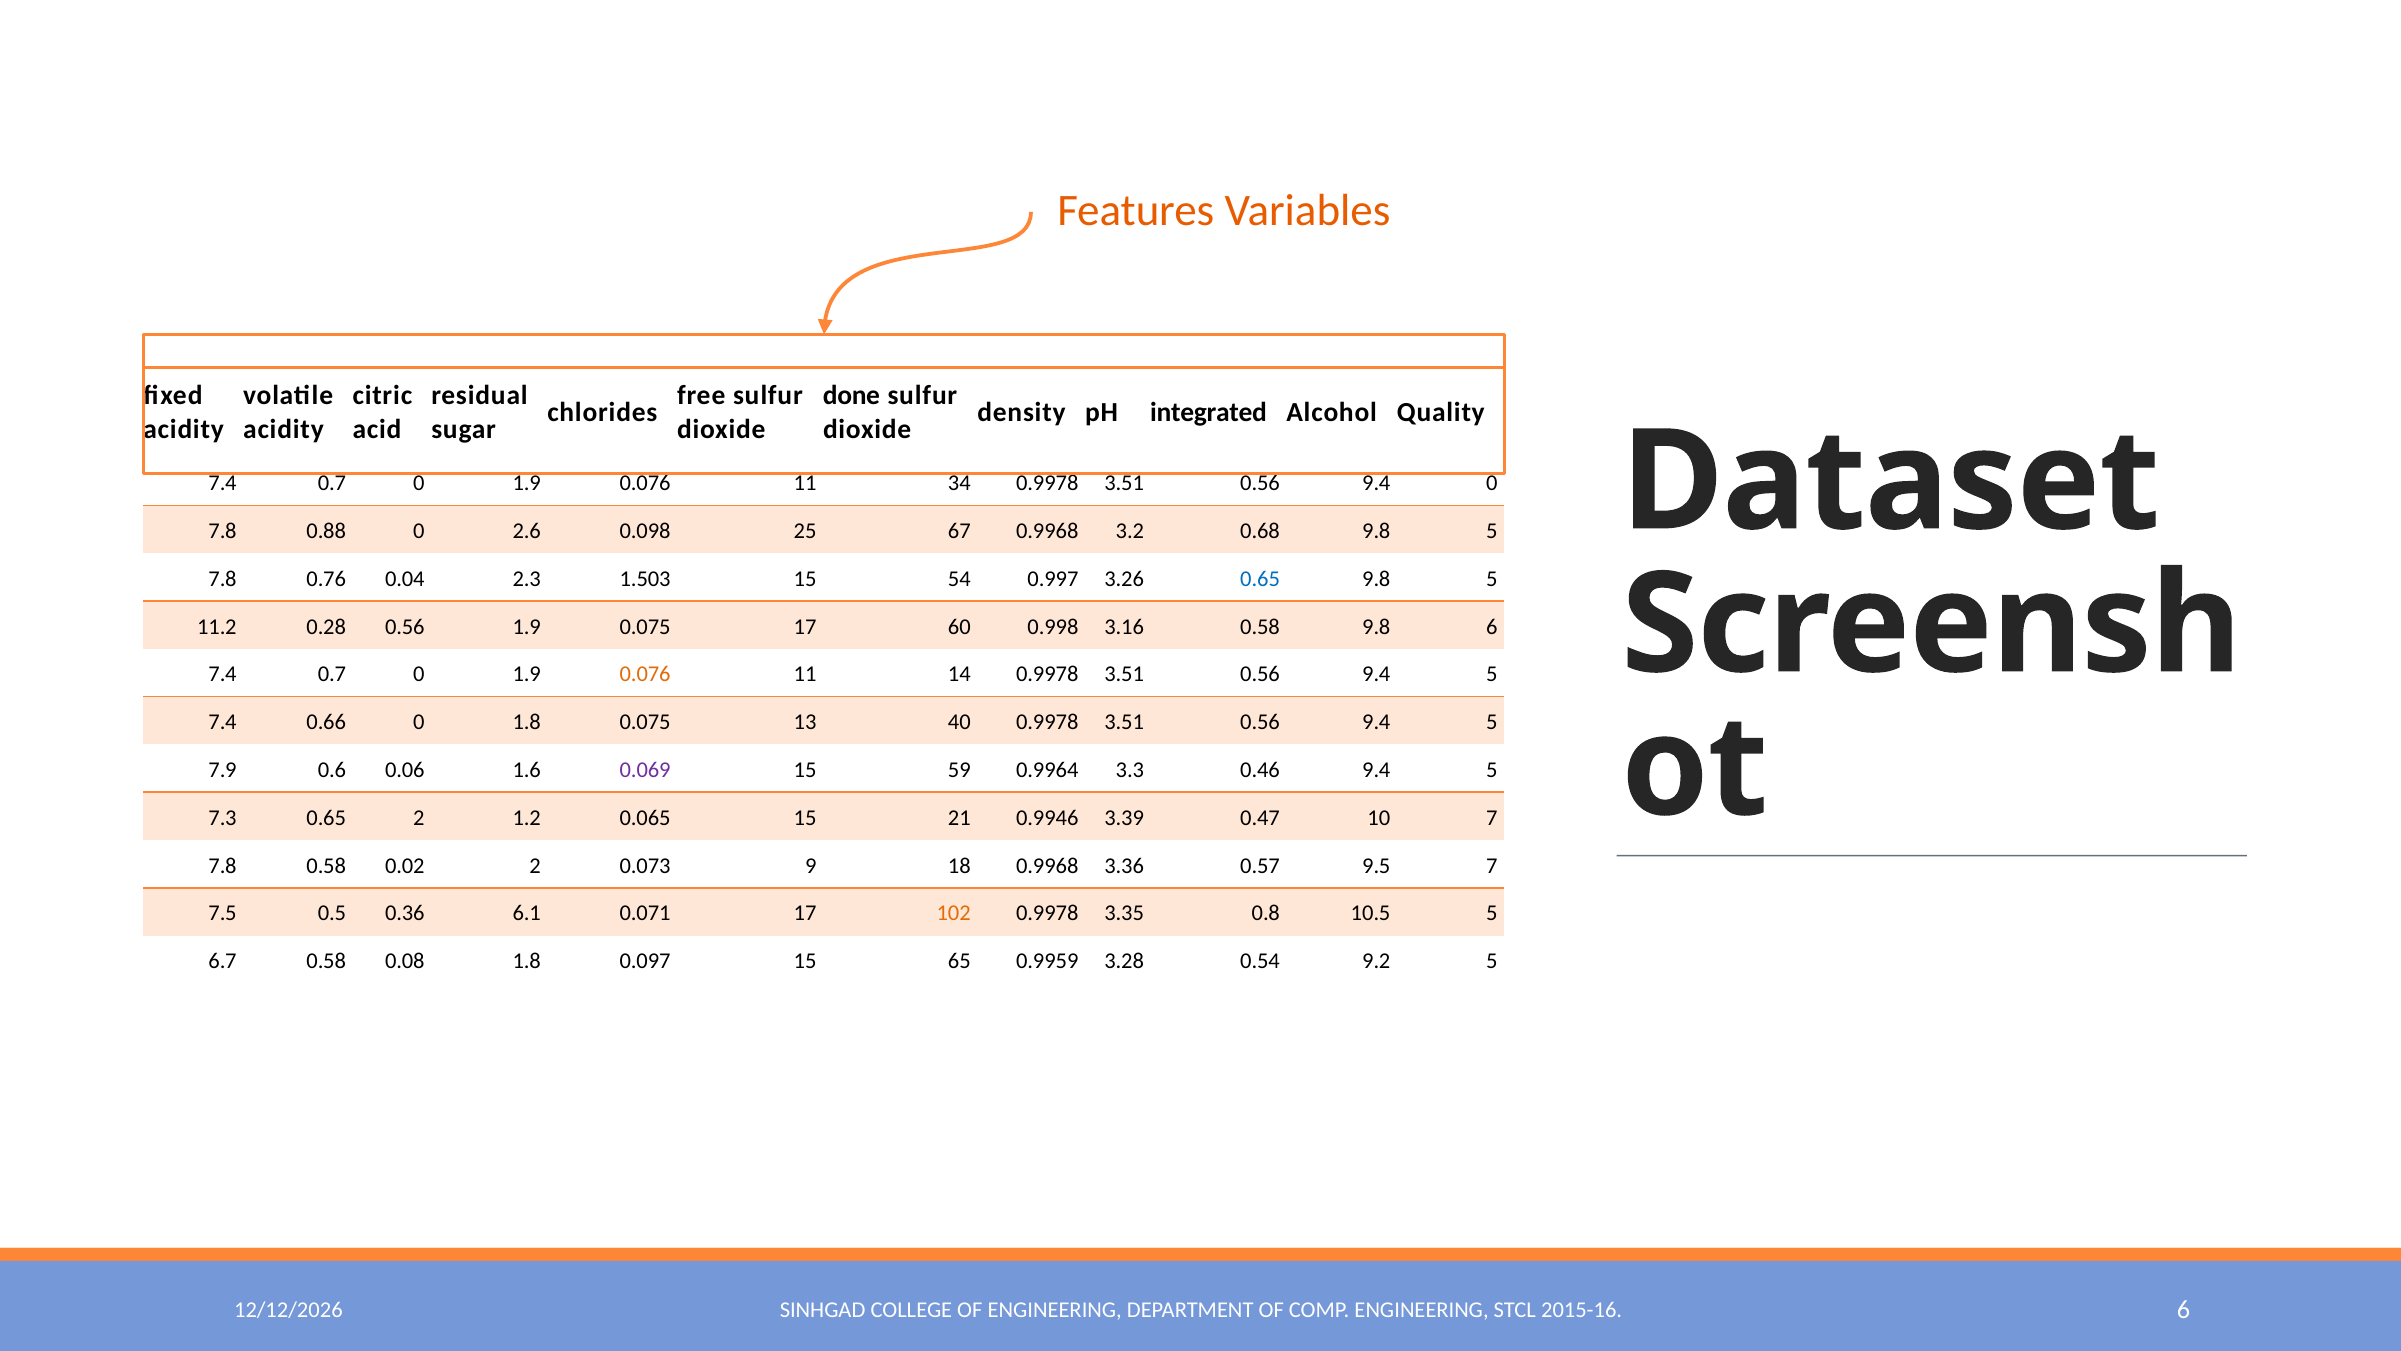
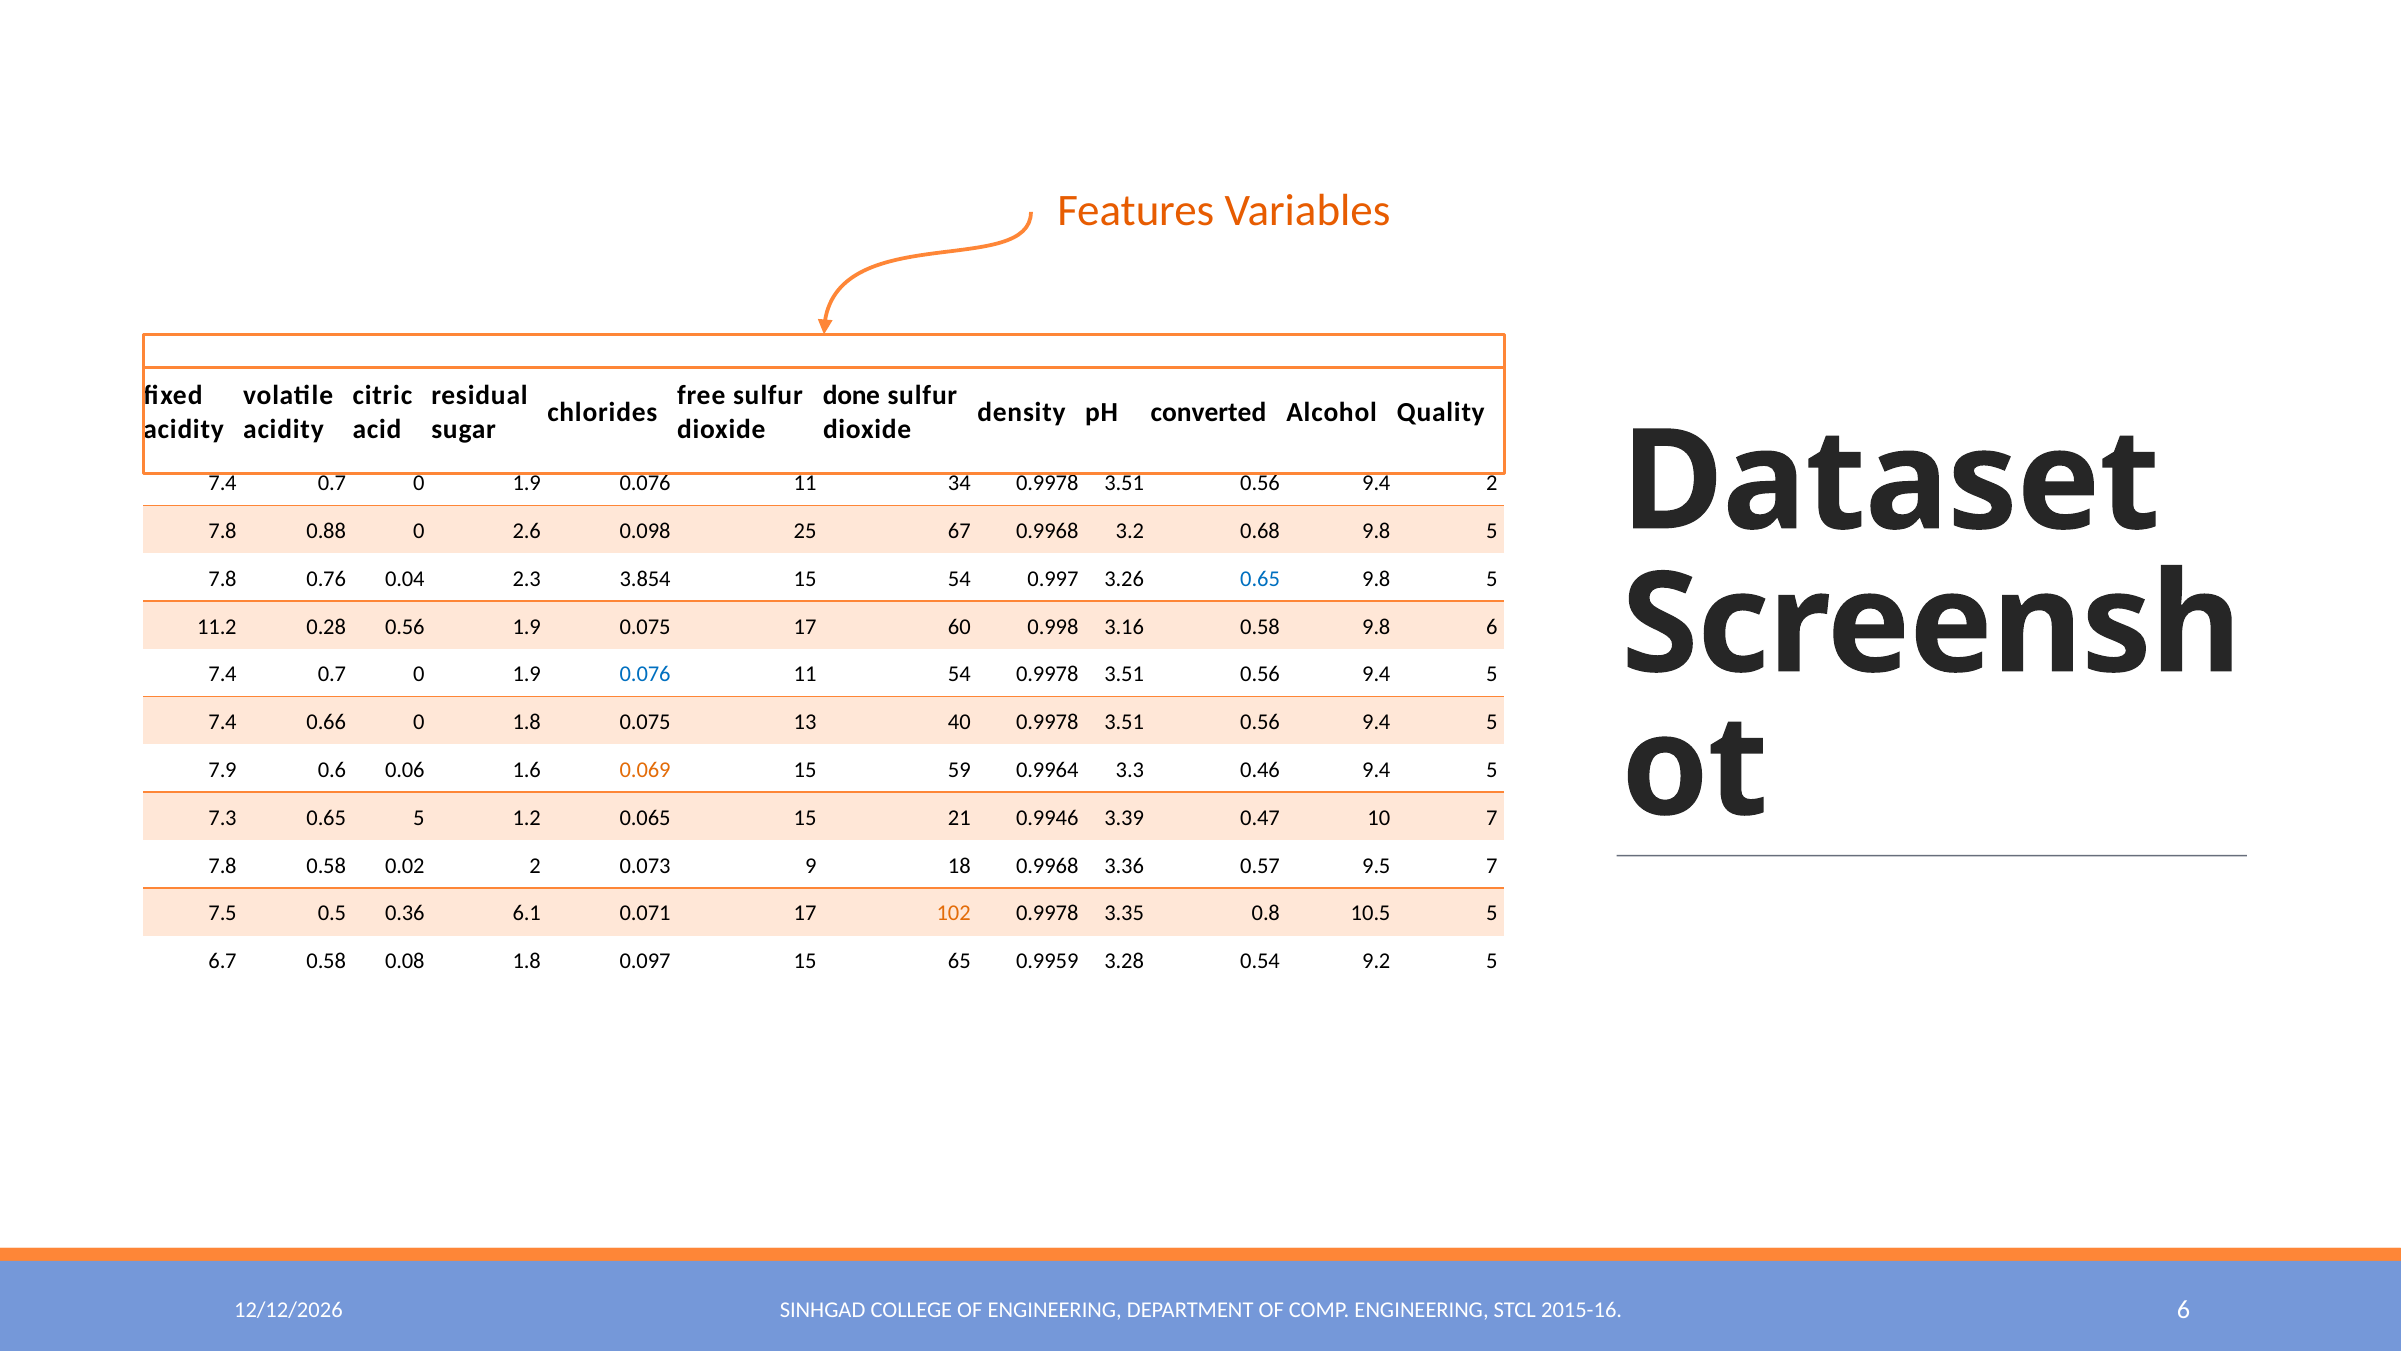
integrated: integrated -> converted (1208, 413)
9.4 0: 0 -> 2 (1492, 483)
1.503: 1.503 -> 3.854 (645, 579)
0.076 colour: orange -> blue (645, 674)
11 14: 14 -> 54 (959, 674)
0.069 colour: purple -> orange (645, 770)
0.65 2: 2 -> 5 (419, 818)
